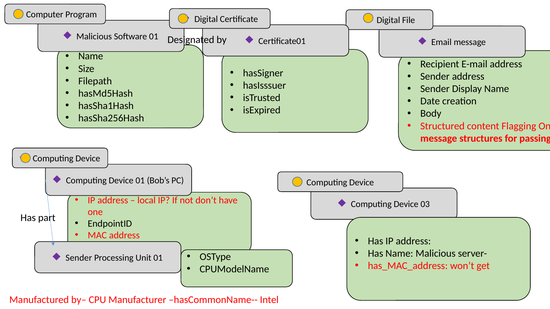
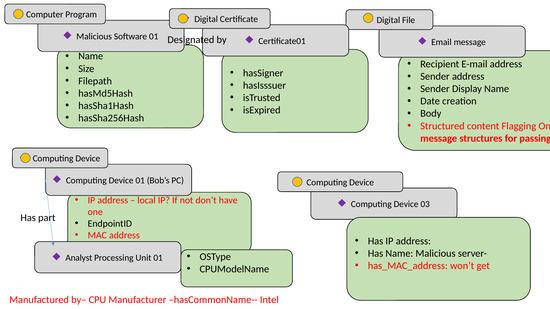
Sender: Sender -> Analyst (79, 258)
